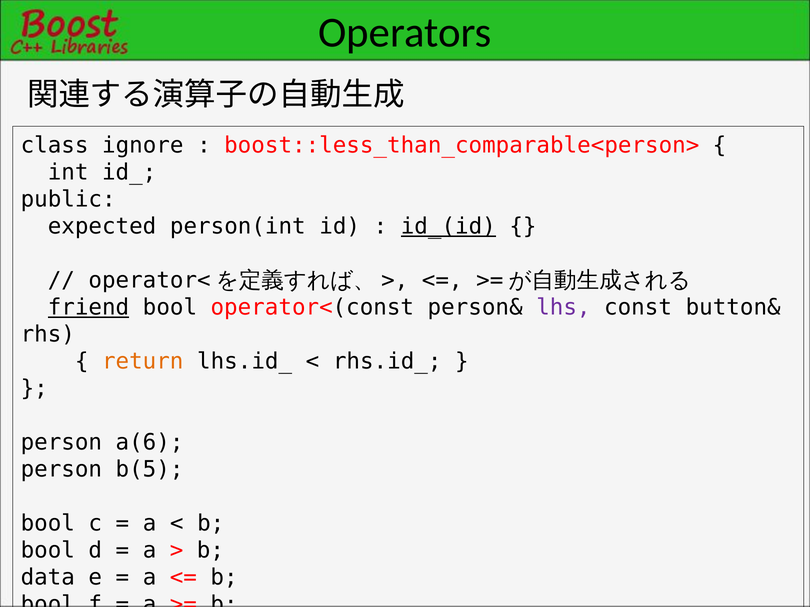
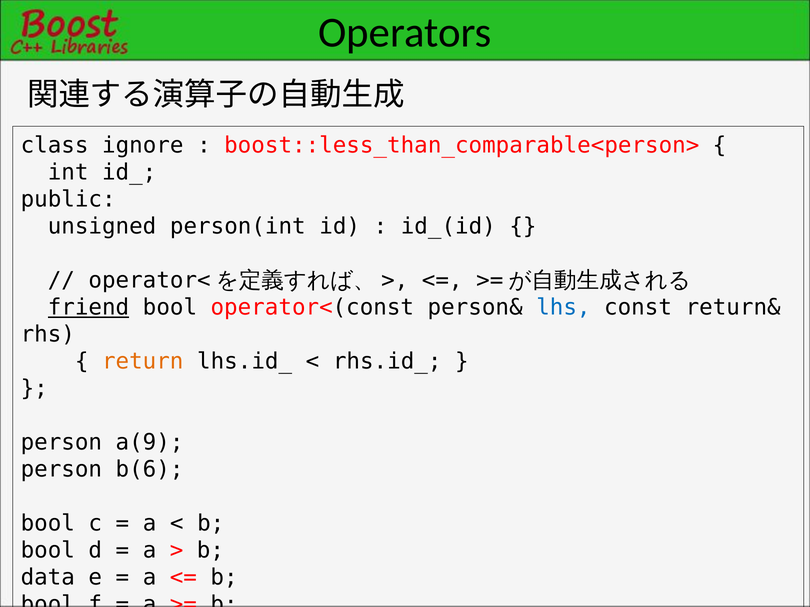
expected: expected -> unsigned (102, 227)
id_(id underline: present -> none (448, 227)
lhs colour: purple -> blue (563, 308)
button&: button& -> return& (733, 308)
a(6: a(6 -> a(9 (150, 443)
b(5: b(5 -> b(6 (150, 470)
